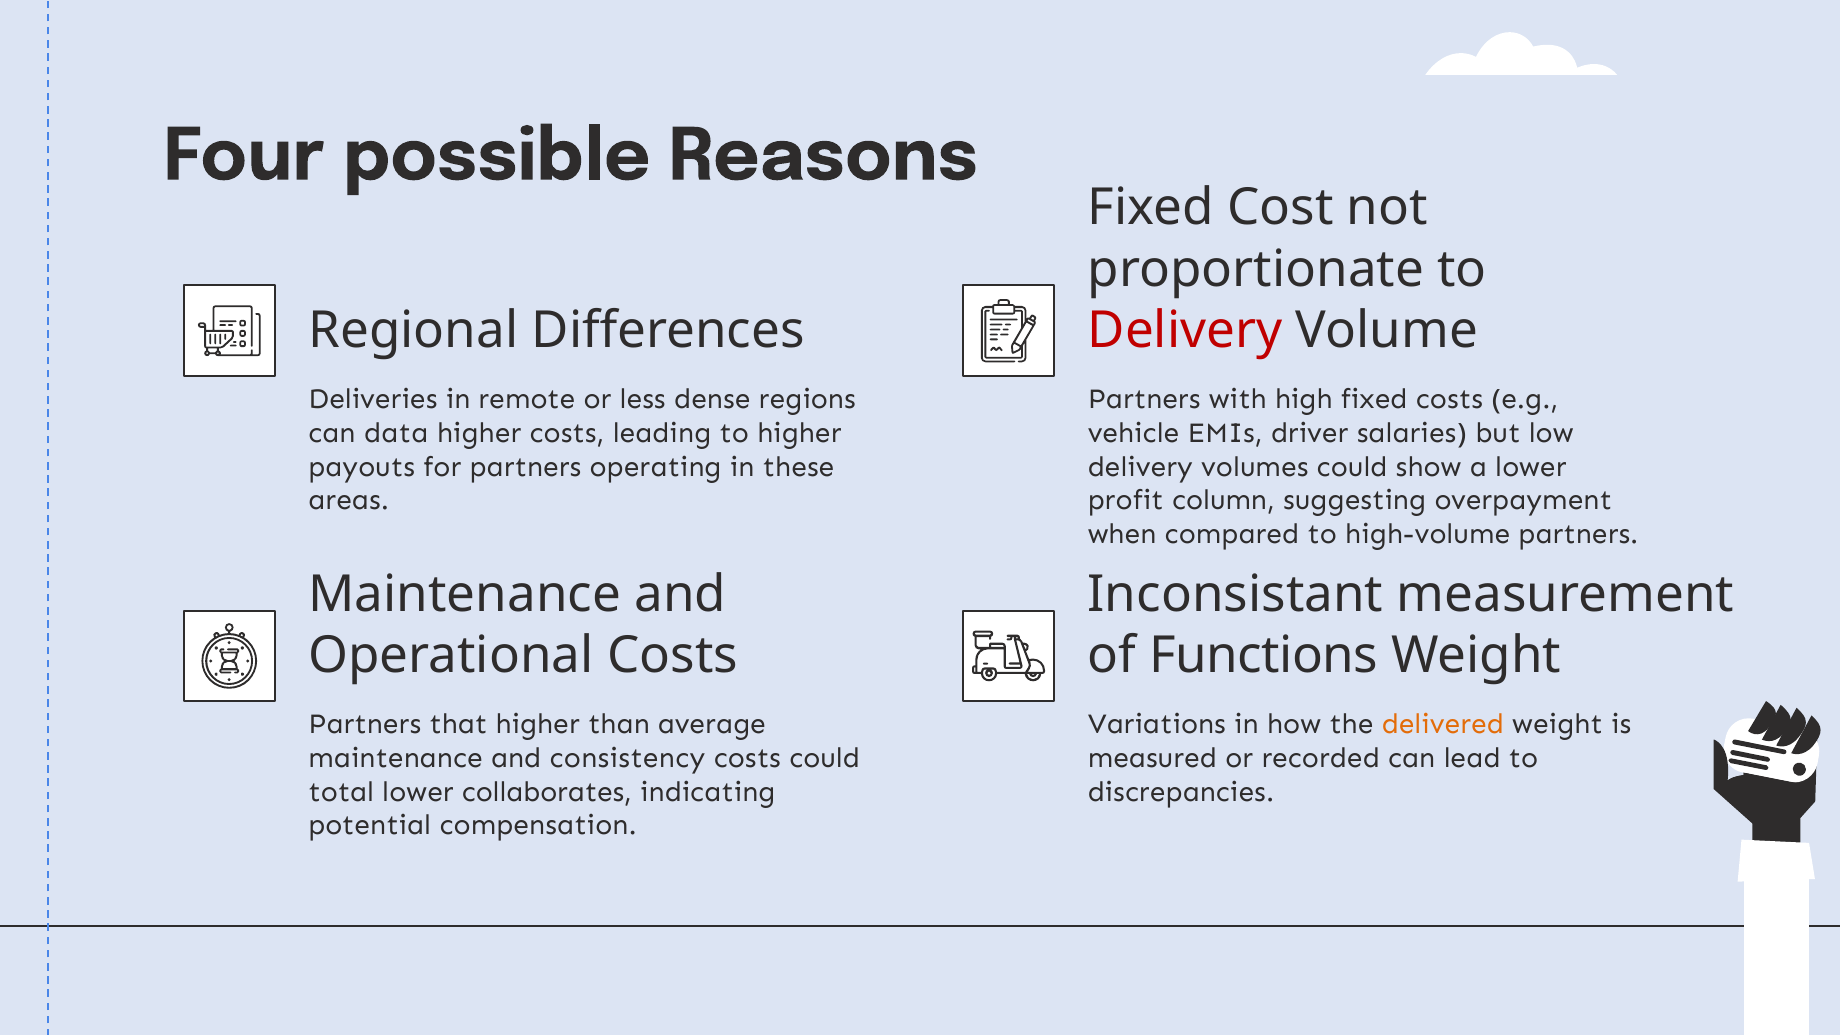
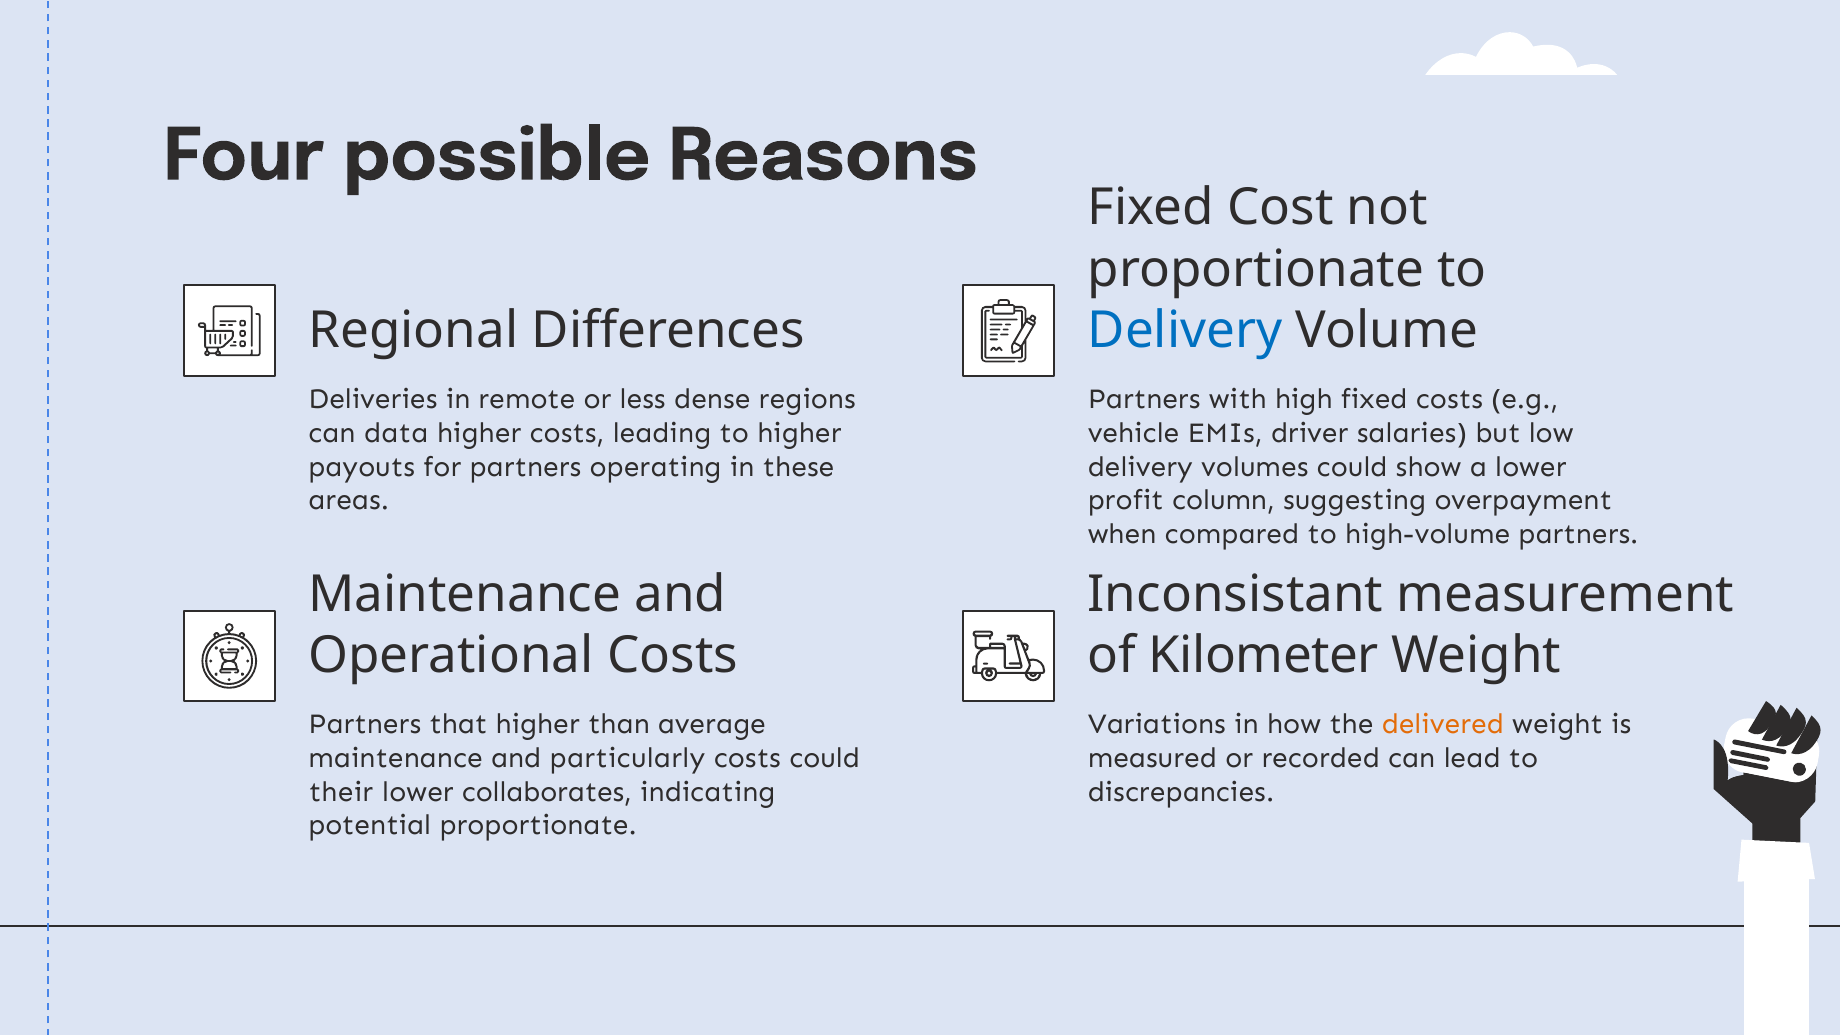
Delivery colour: red -> blue (1185, 331)
Functions: Functions -> Kilometer (1264, 656)
consistency: consistency -> particularly (627, 758)
total: total -> their (341, 792)
potential compensation: compensation -> proportionate (538, 826)
